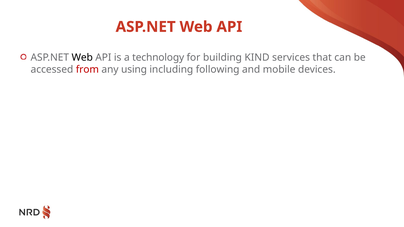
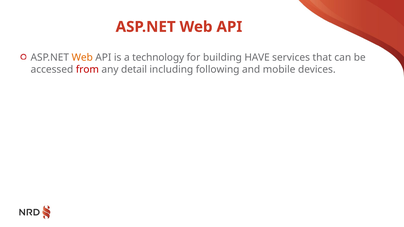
Web colour: black -> orange (82, 57)
KIND: KIND -> HAVE (257, 57)
using: using -> detail (134, 70)
